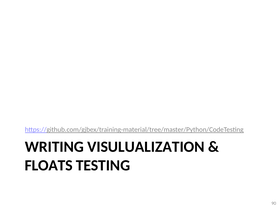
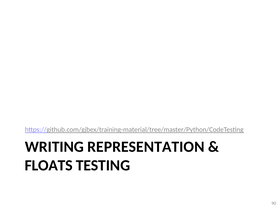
VISULUALIZATION: VISULUALIZATION -> REPRESENTATION (146, 147)
